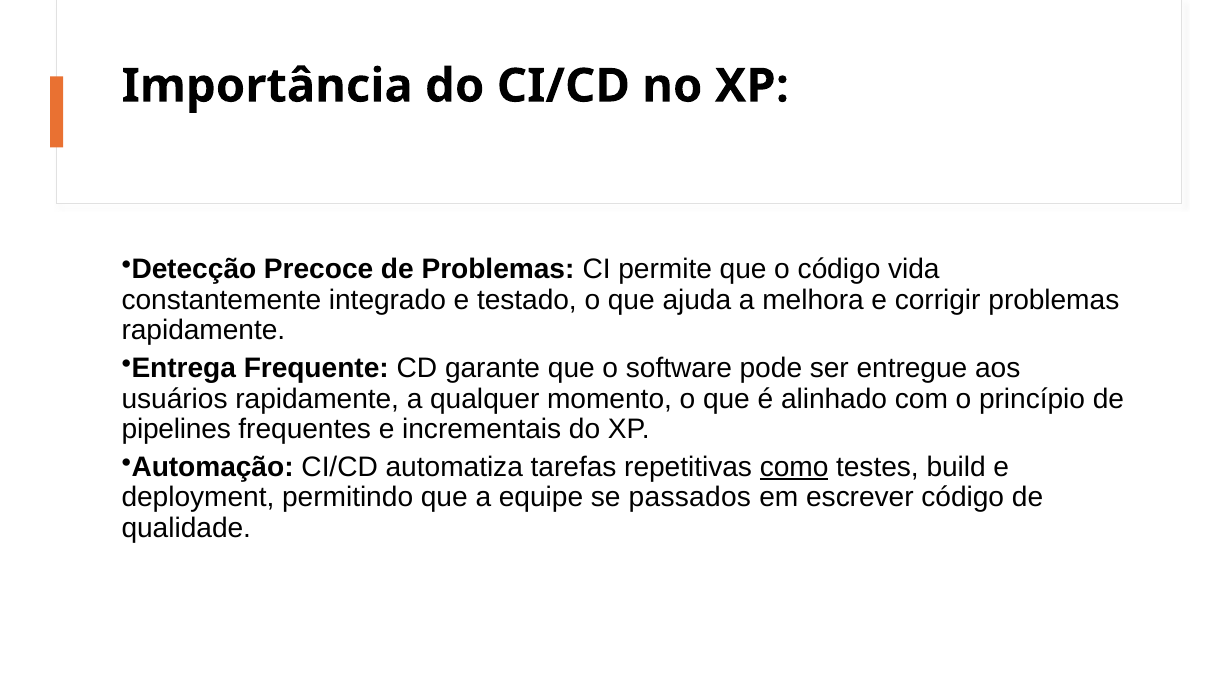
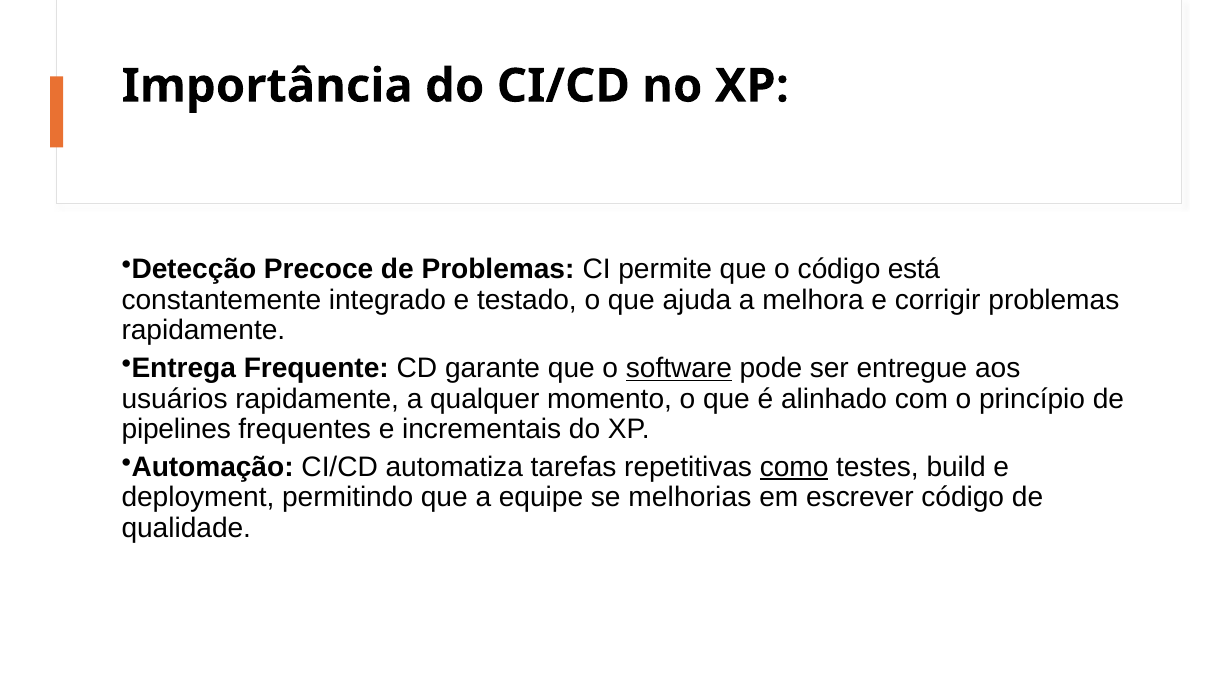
vida: vida -> está (914, 270)
software underline: none -> present (679, 368)
passados: passados -> melhorias (690, 497)
